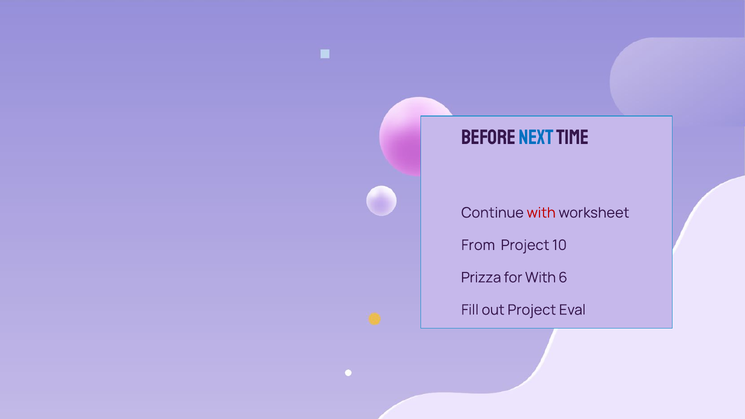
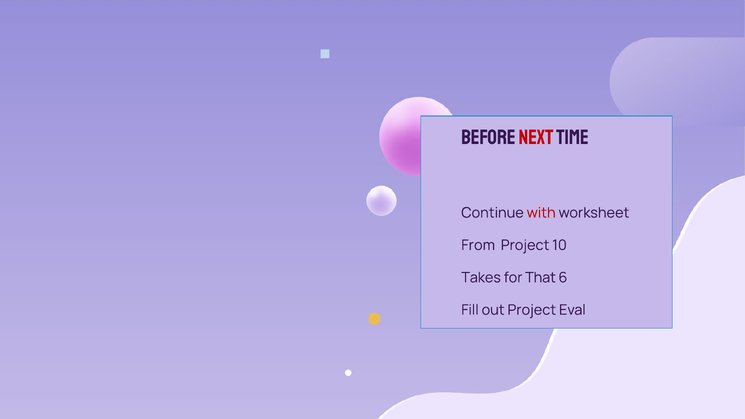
next colour: blue -> red (536, 137)
Prizza: Prizza -> Takes (481, 278)
for With: With -> That (541, 278)
